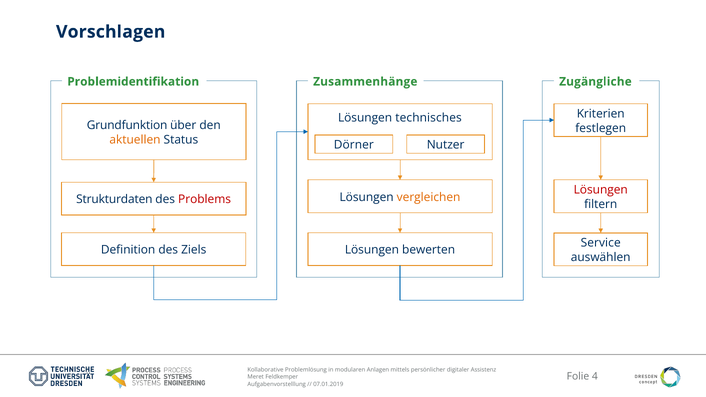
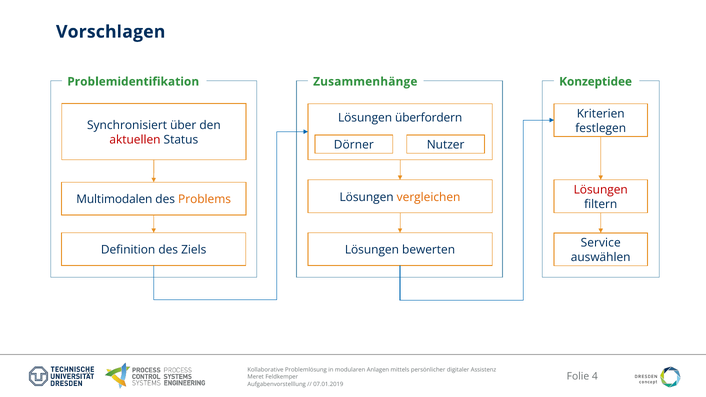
Zugängliche: Zugängliche -> Konzeptidee (596, 82)
technisches: technisches -> überfordern (429, 118)
Grundfunktion: Grundfunktion -> Synchronisiert (127, 125)
aktuellen colour: orange -> red (135, 140)
Strukturdaten: Strukturdaten -> Multimodalen (114, 200)
Problems colour: red -> orange (205, 200)
